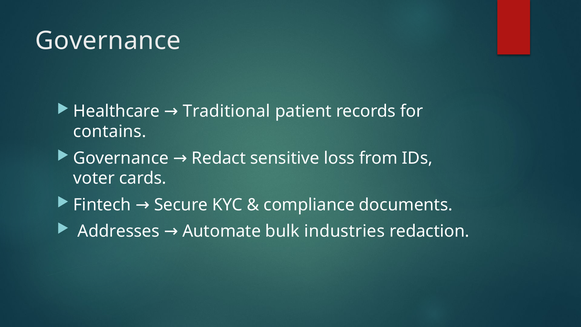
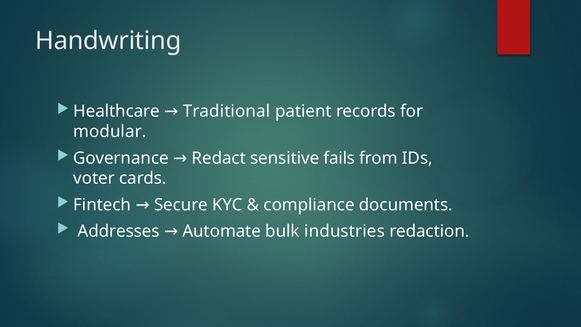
Governance: Governance -> Handwriting (108, 41)
contains: contains -> modular (110, 132)
loss: loss -> fails (339, 158)
